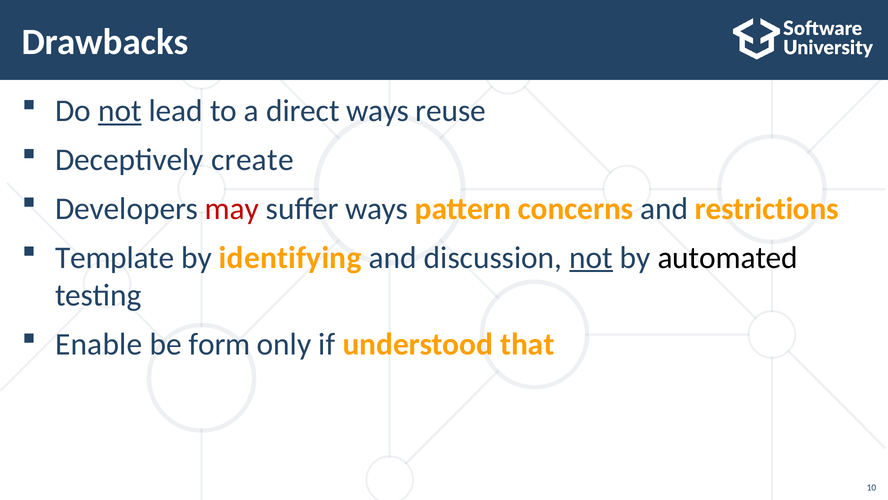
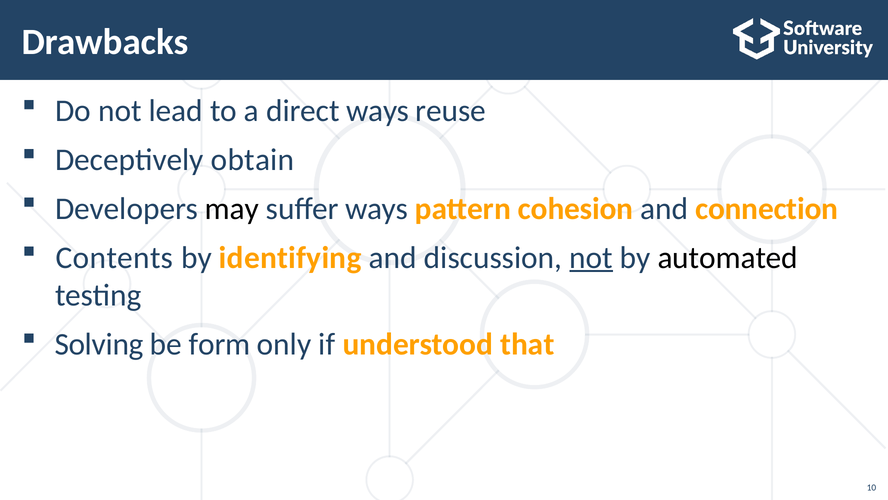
not underline: present -> none (120, 111)
create: create -> obtain (253, 160)
may colour: red -> black (232, 209)
concerns: concerns -> cohesion (576, 209)
restrictions: restrictions -> connection (767, 209)
Template: Template -> Contents (114, 257)
Enable: Enable -> Solving (99, 344)
